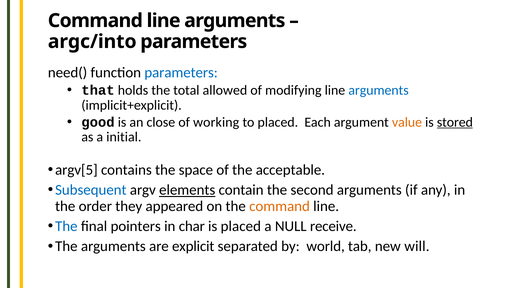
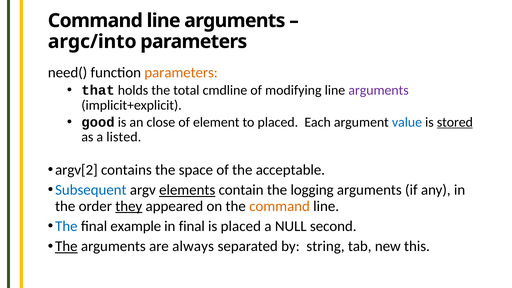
parameters colour: blue -> orange (181, 73)
allowed: allowed -> cmdline (225, 90)
arguments colour: blue -> purple (379, 90)
working: working -> element (216, 122)
value colour: orange -> blue (407, 122)
initial: initial -> listed (124, 137)
argv[5: argv[5 -> argv[2 (76, 170)
second: second -> logging (312, 190)
they underline: none -> present (129, 206)
pointers: pointers -> example (136, 226)
in char: char -> final (192, 226)
receive: receive -> second (333, 226)
The underline: none -> present (66, 246)
explicit: explicit -> always (193, 246)
world: world -> string (326, 246)
will: will -> this (417, 246)
